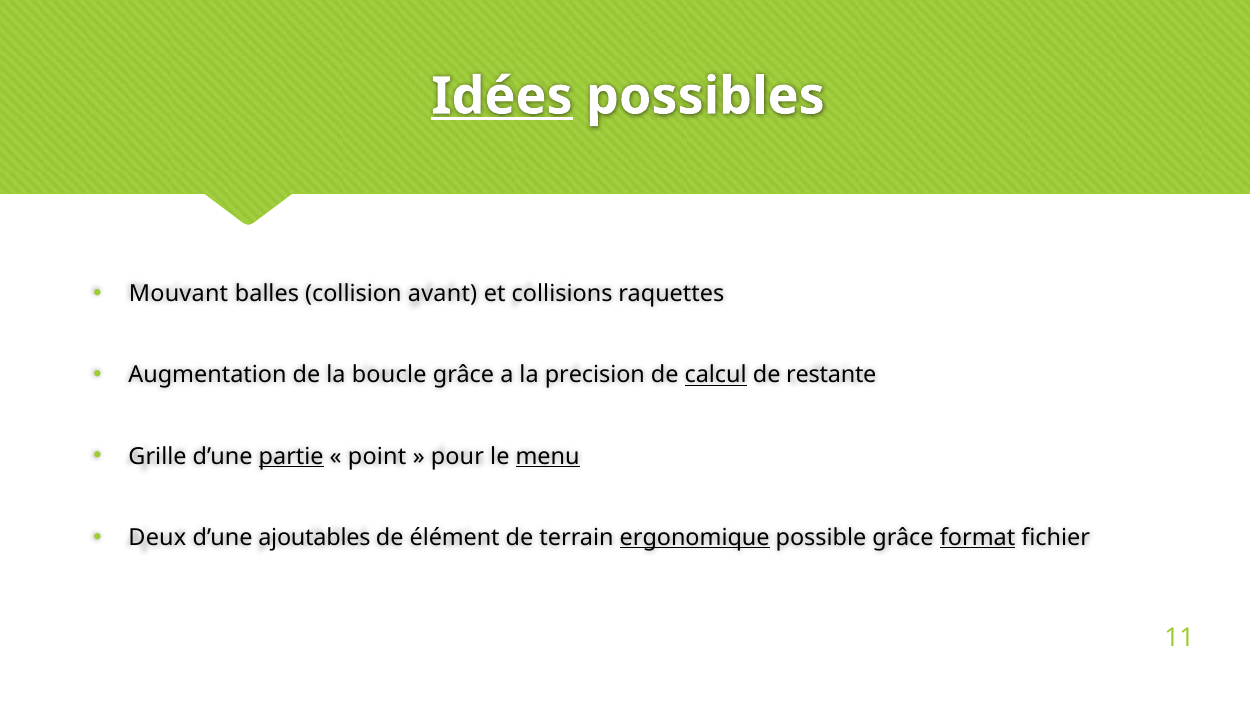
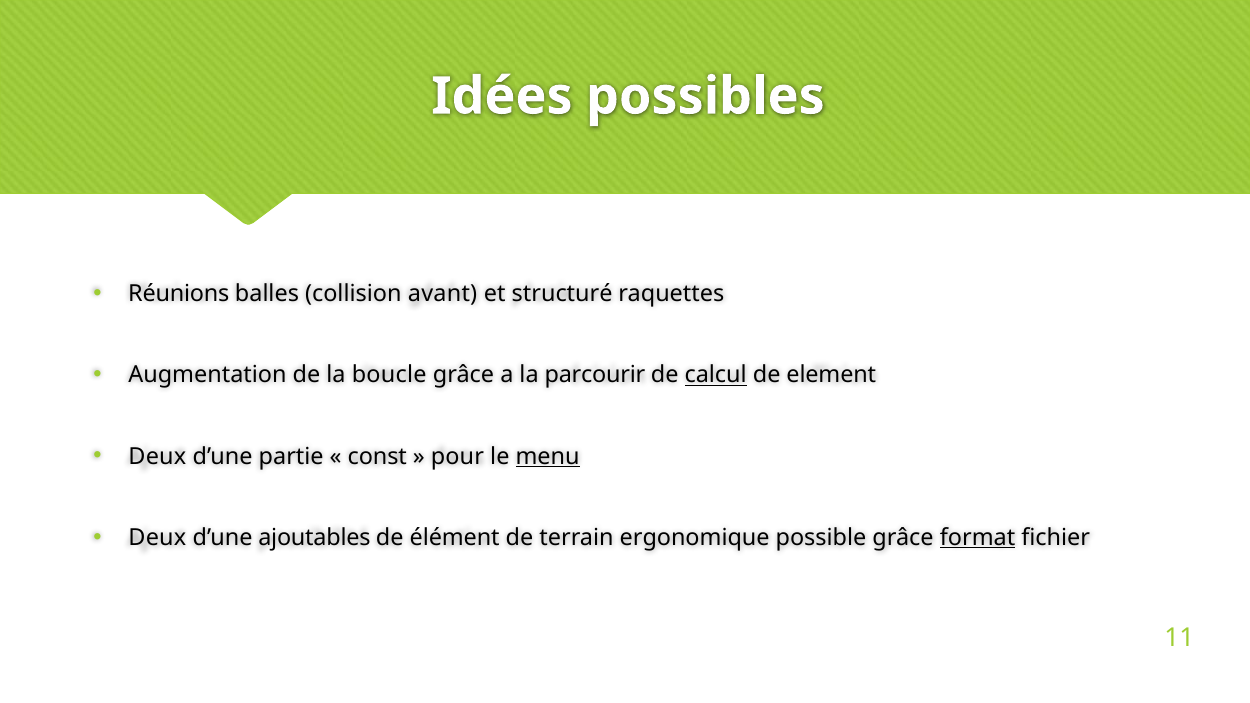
Idées underline: present -> none (502, 96)
Mouvant: Mouvant -> Réunions (179, 294)
collisions: collisions -> structuré (562, 294)
precision: precision -> parcourir (595, 375)
restante: restante -> element (831, 375)
Grille: Grille -> Deux (157, 457)
partie underline: present -> none (291, 457)
point: point -> const (377, 457)
ergonomique underline: present -> none (695, 538)
